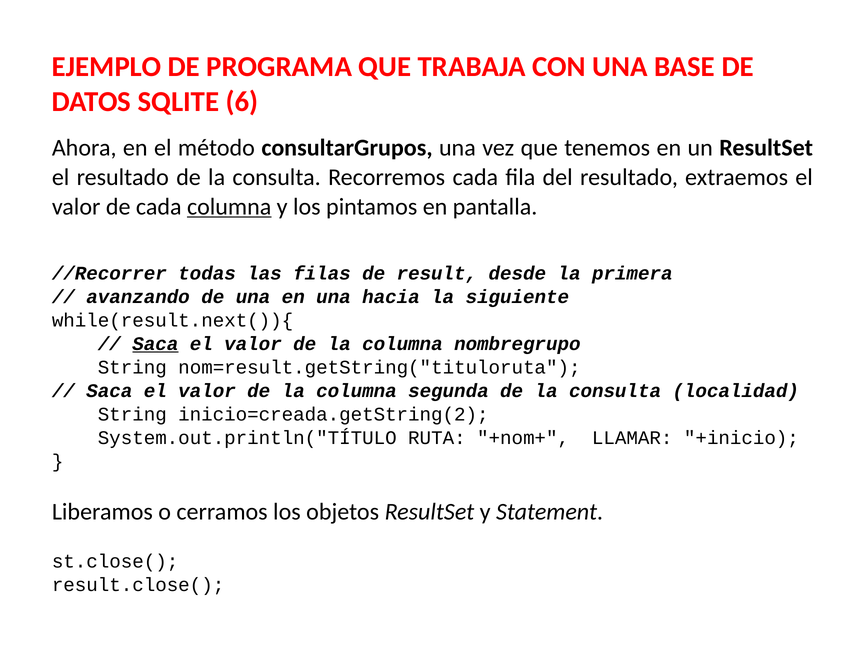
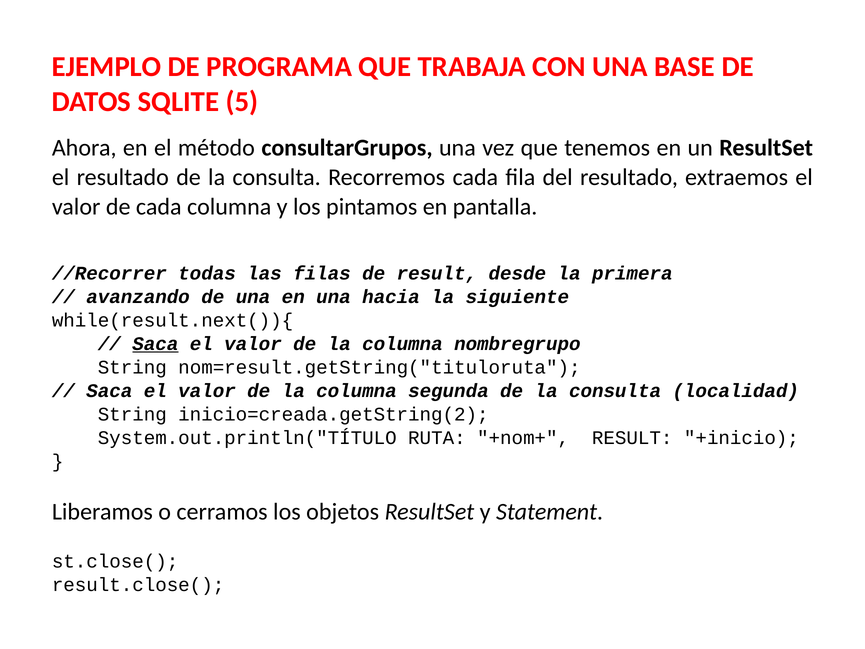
6: 6 -> 5 (242, 102)
columna underline: present -> none (229, 207)
+nom+ LLAMAR: LLAMAR -> RESULT (632, 438)
